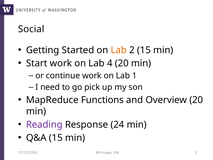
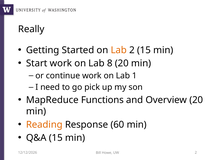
Social: Social -> Really (31, 29)
4: 4 -> 8 (110, 63)
Reading colour: purple -> orange (44, 124)
24: 24 -> 60 (117, 124)
